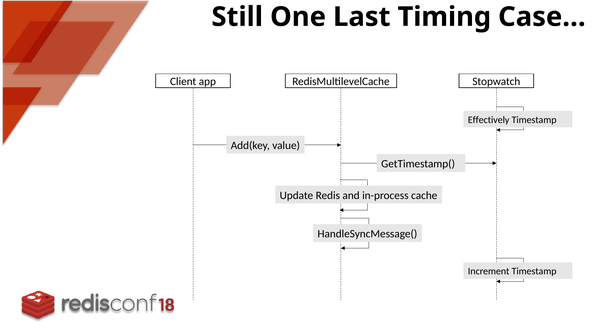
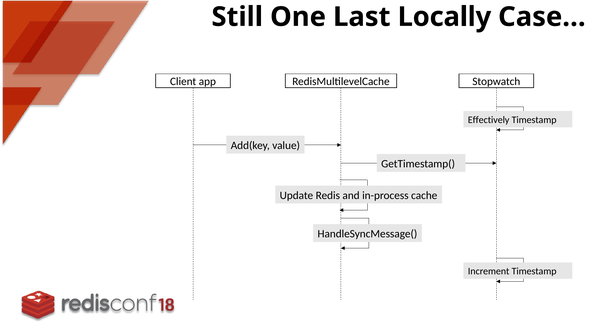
Timing: Timing -> Locally (444, 17)
